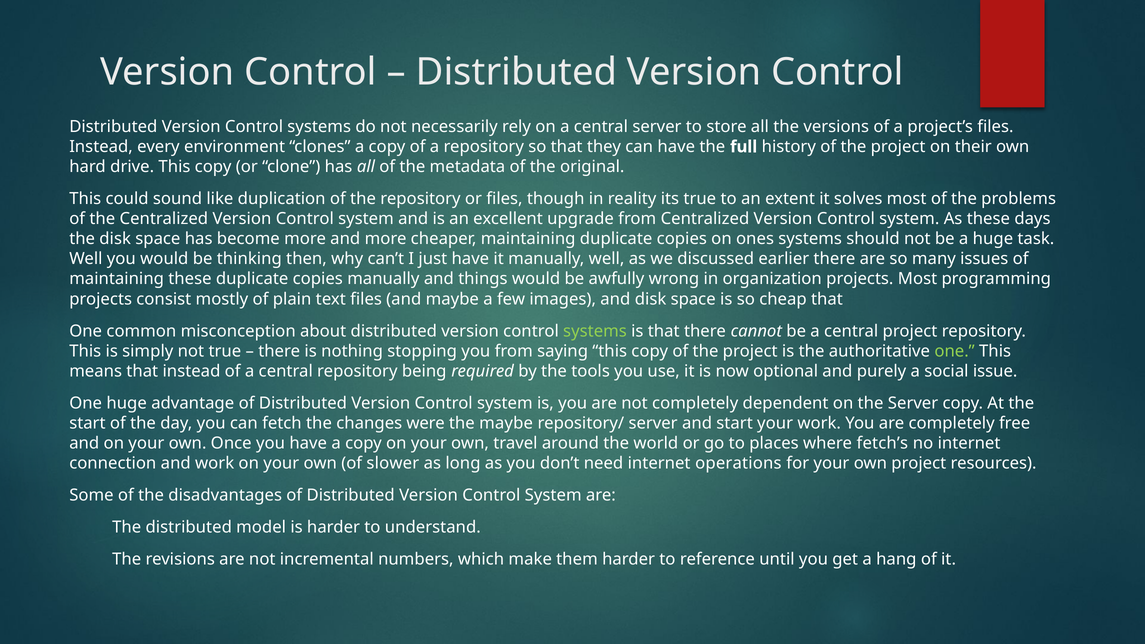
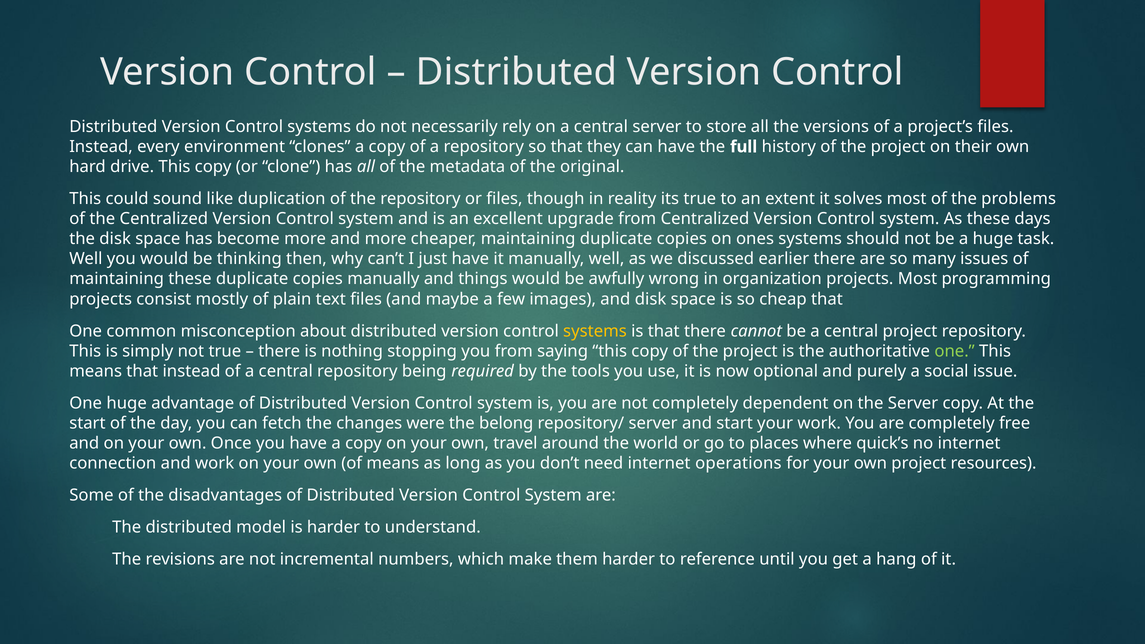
systems colour: light green -> yellow (595, 331)
the maybe: maybe -> belong (506, 423)
fetch’s: fetch’s -> quick’s (882, 443)
of slower: slower -> means (393, 463)
